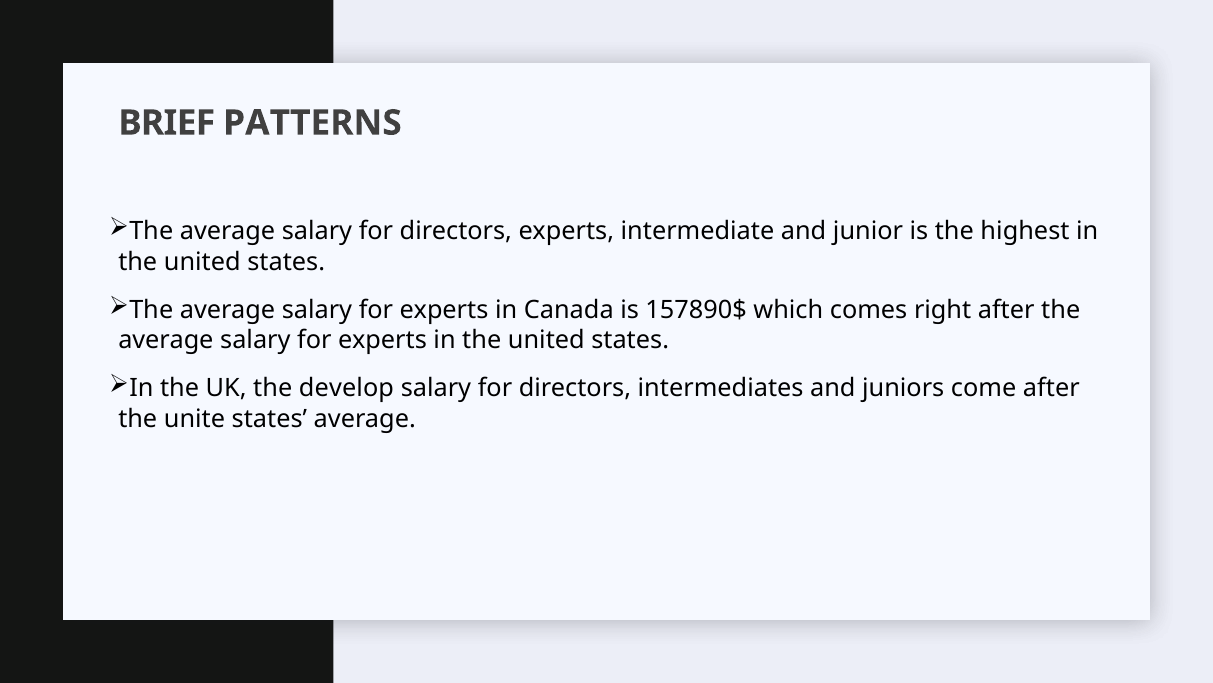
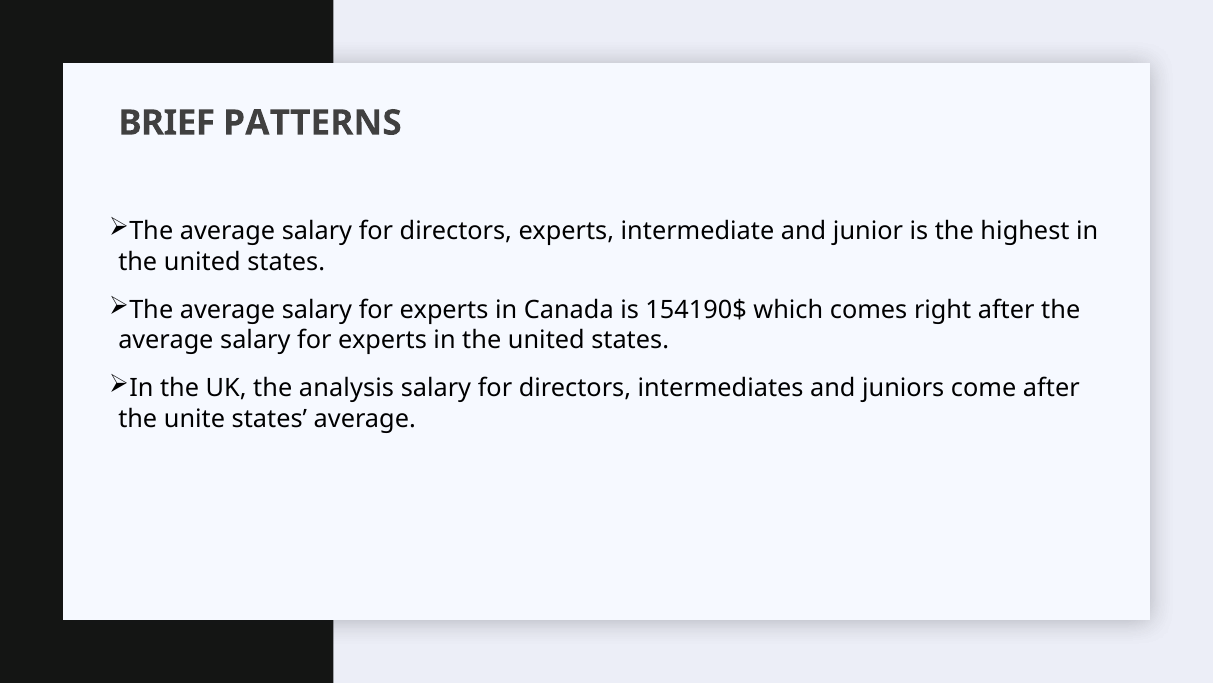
157890$: 157890$ -> 154190$ (696, 310)
develop: develop -> analysis (347, 388)
